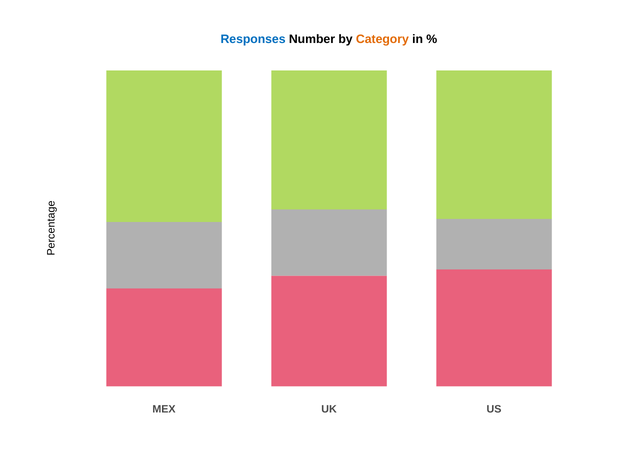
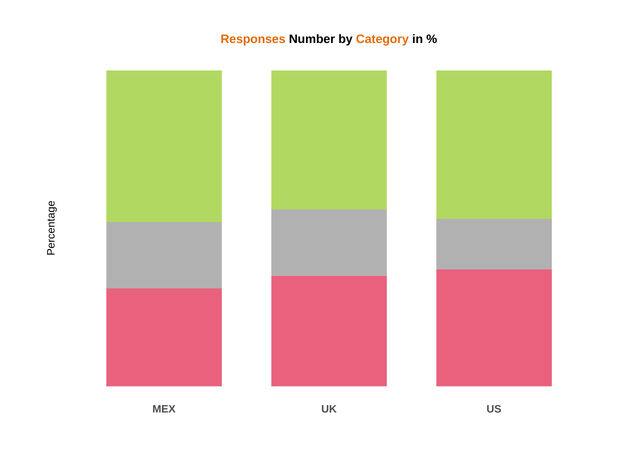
Responses colour: blue -> orange (253, 39)
